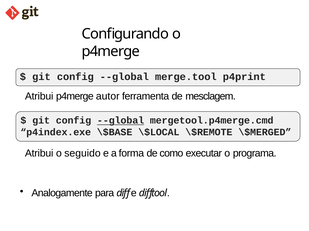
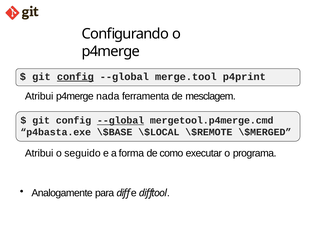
config underline: none -> present (75, 77)
autor: autor -> nada (108, 97)
p4index.exe: p4index.exe -> p4basta.exe (56, 133)
